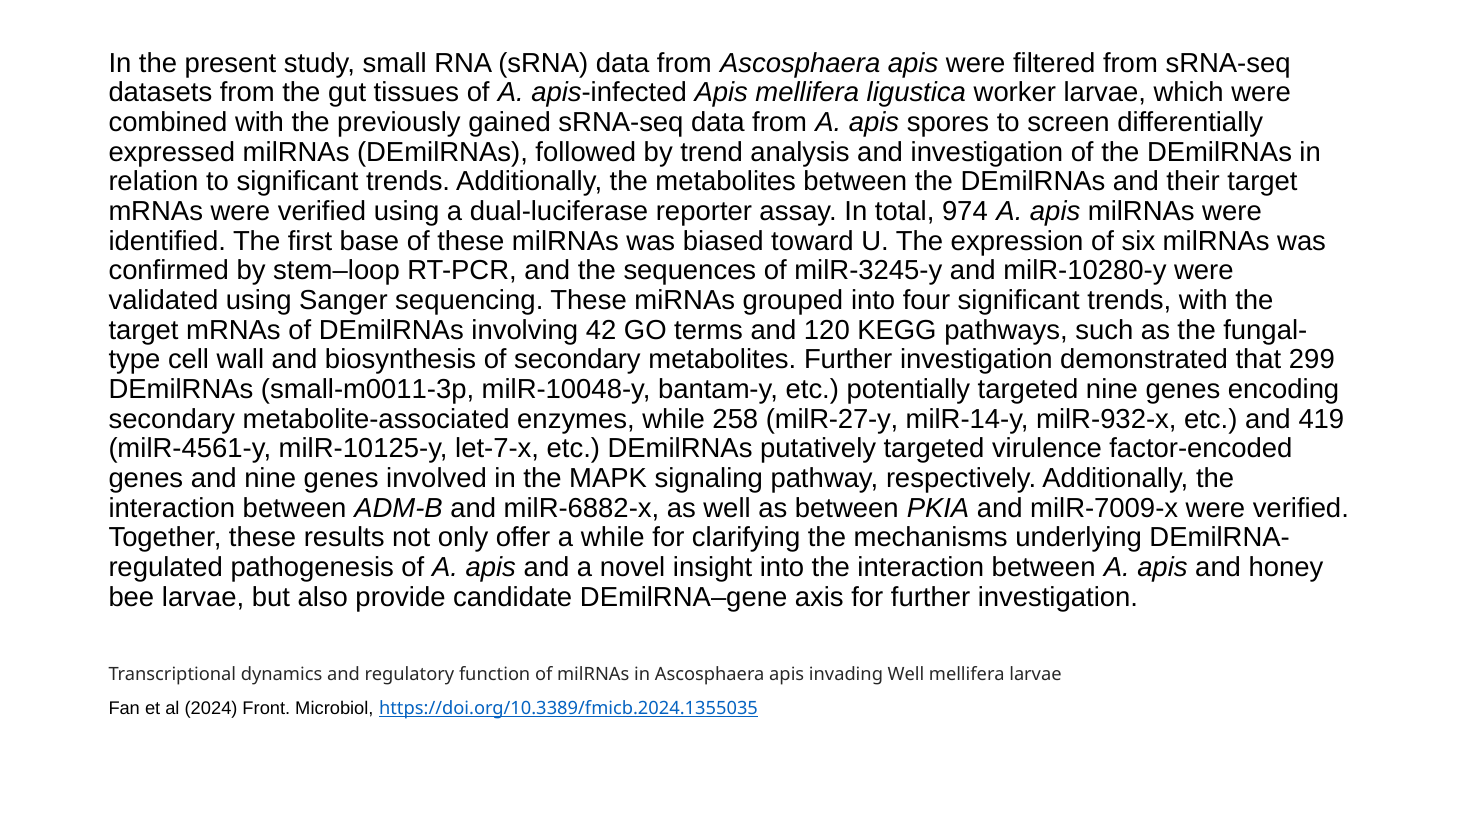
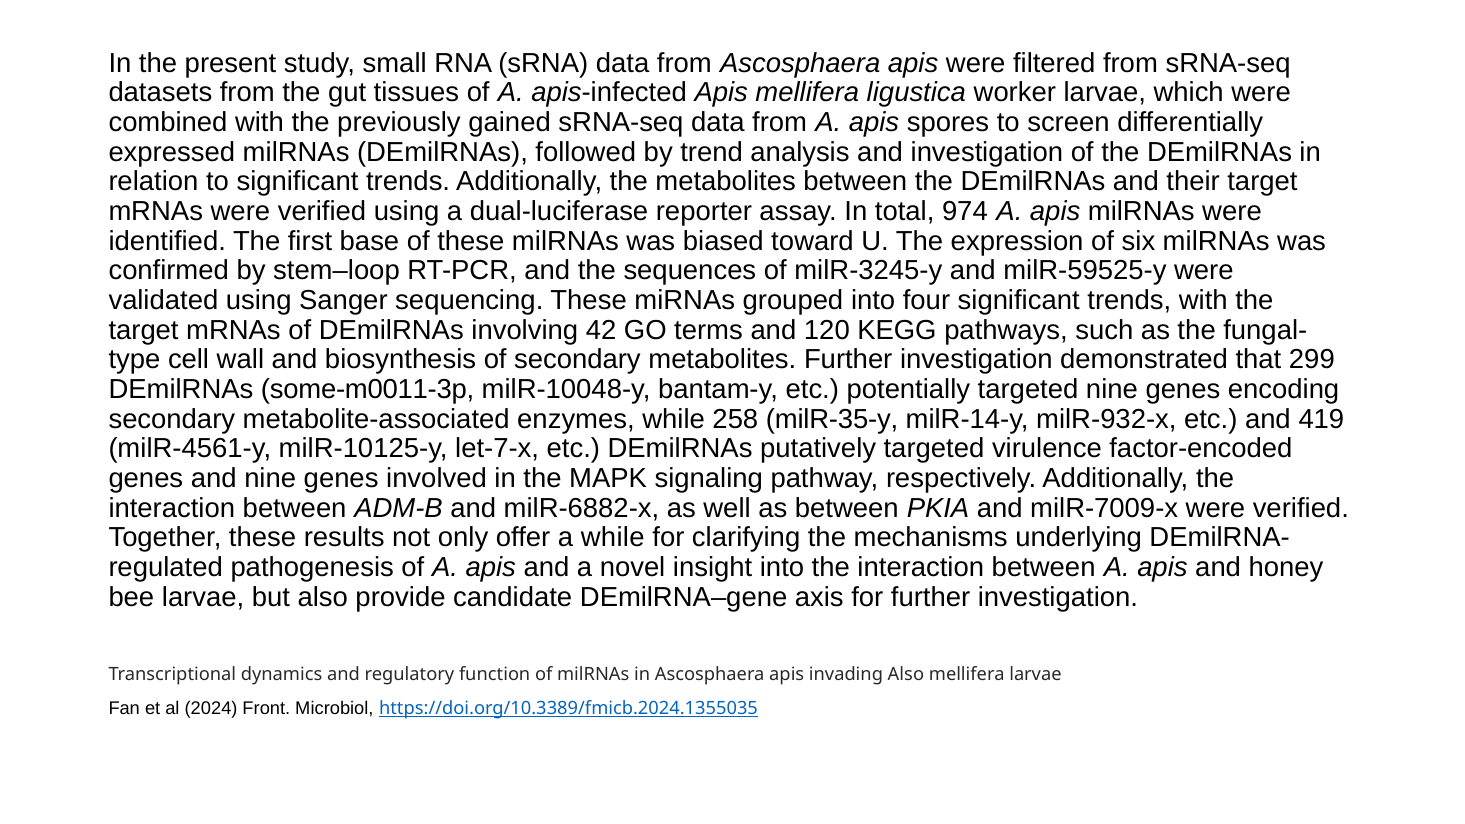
milR-10280-y: milR-10280-y -> milR-59525-y (1085, 271)
small-m0011-3p: small-m0011-3p -> some-m0011-3p (368, 390)
milR-27-y: milR-27-y -> milR-35-y (832, 419)
invading Well: Well -> Also (906, 675)
